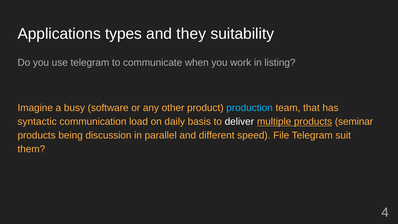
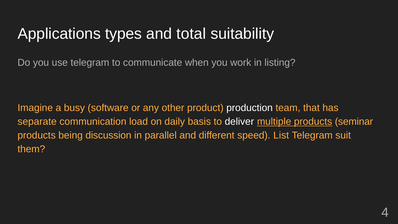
they: they -> total (191, 34)
production colour: light blue -> white (250, 108)
syntactic: syntactic -> separate (37, 121)
File: File -> List (281, 135)
